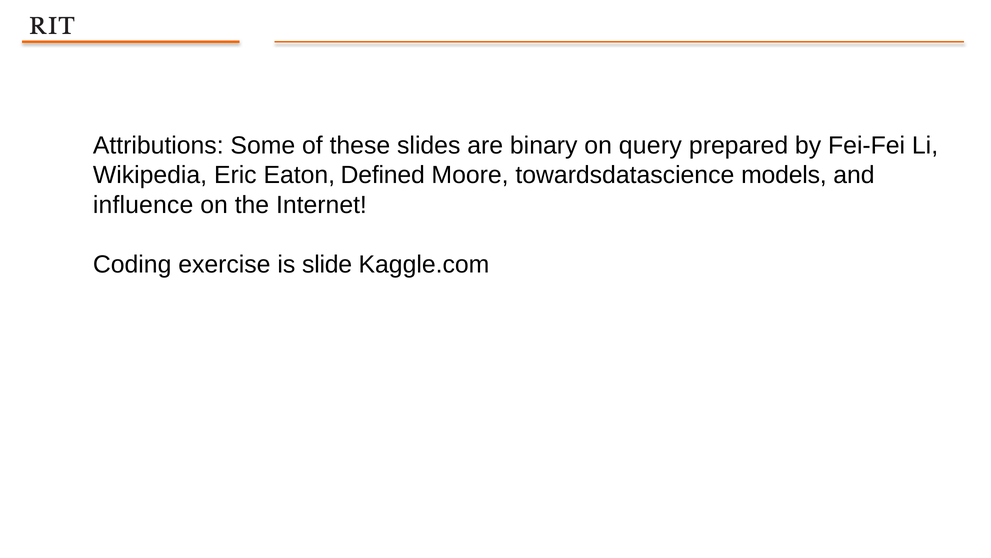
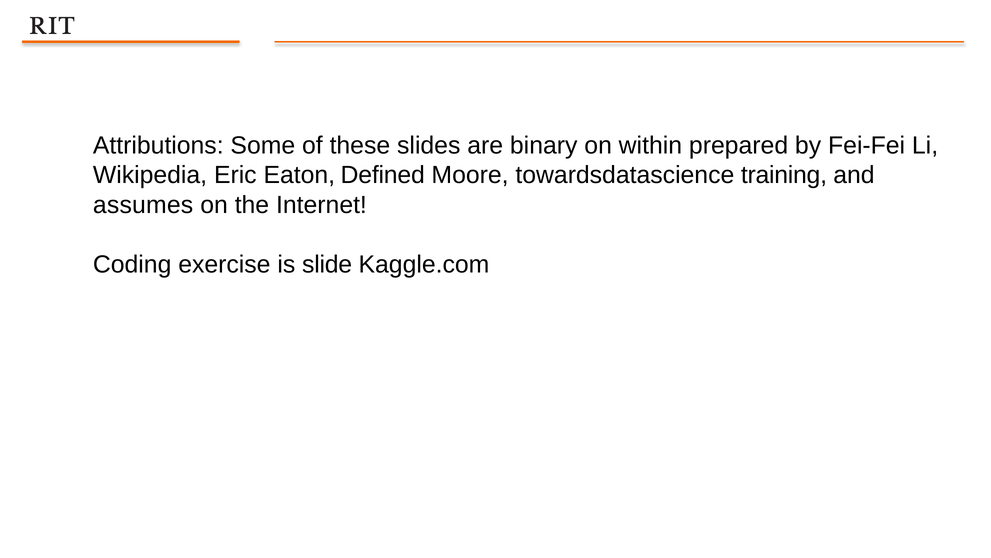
query: query -> within (650, 145)
models: models -> training (784, 175)
influence: influence -> assumes (143, 205)
